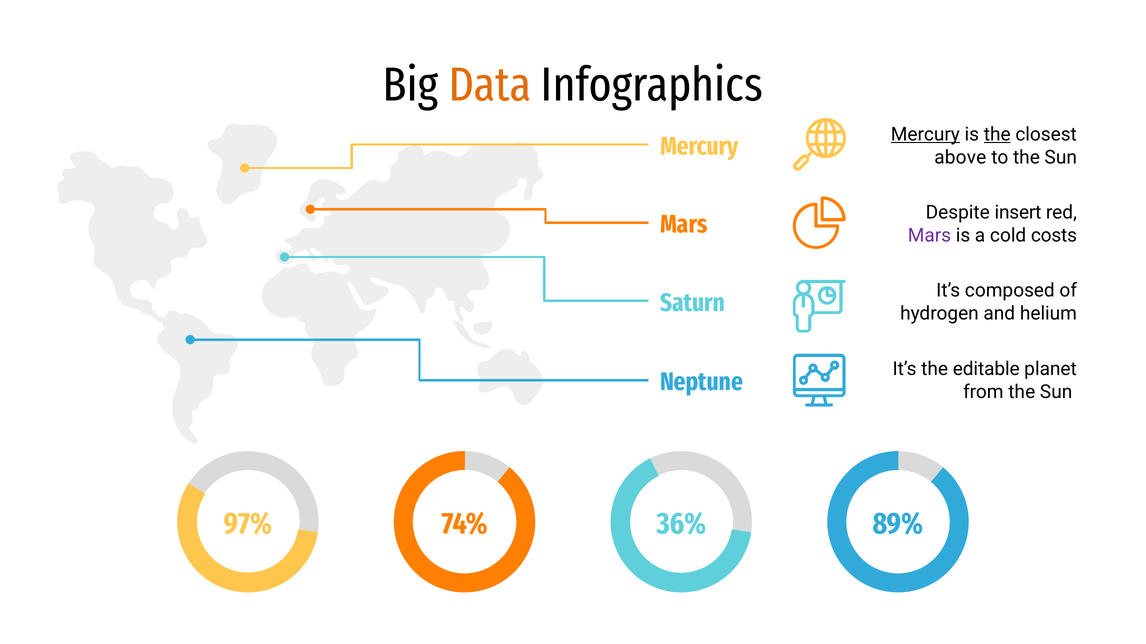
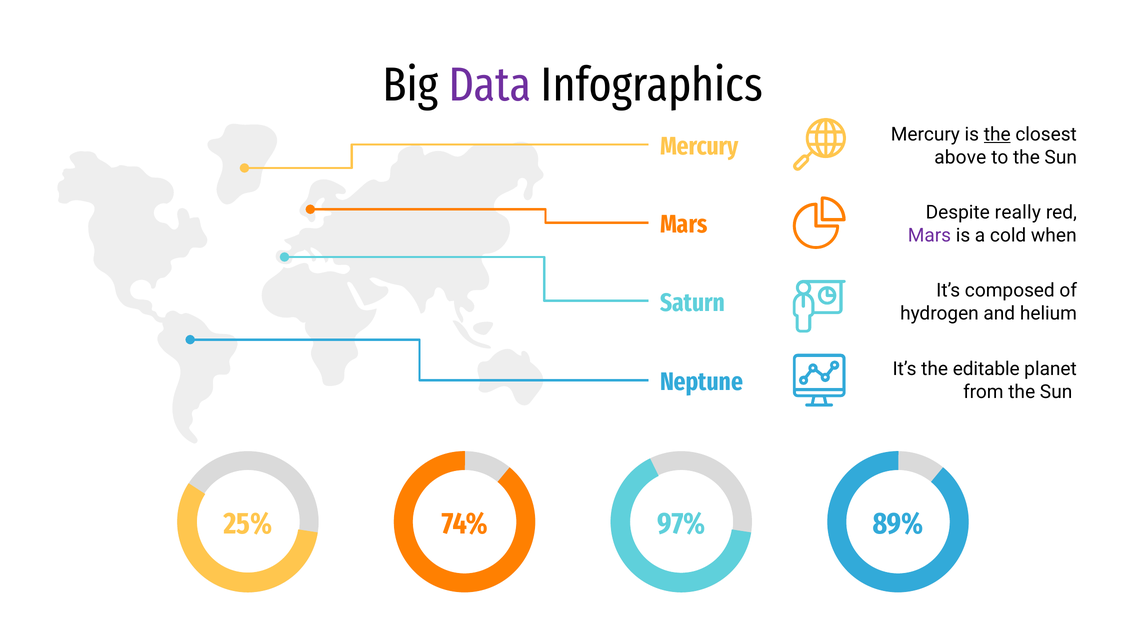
Data colour: orange -> purple (490, 85)
Mercury underline: present -> none (925, 135)
insert: insert -> really (1018, 213)
costs: costs -> when (1054, 236)
97%: 97% -> 25% (248, 524)
36%: 36% -> 97% (681, 524)
